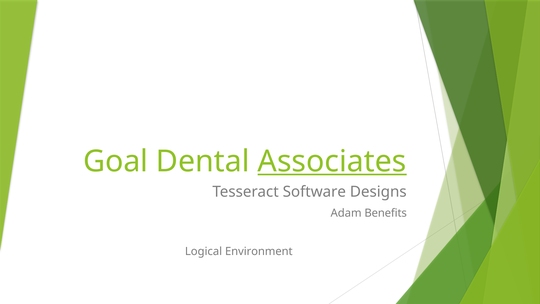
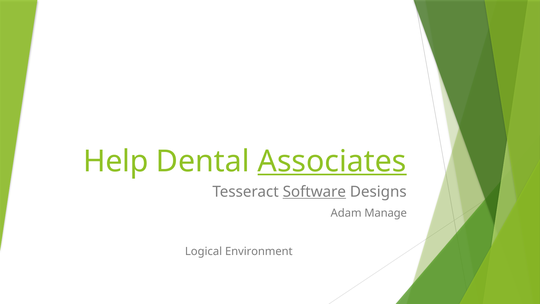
Goal: Goal -> Help (116, 161)
Software underline: none -> present (314, 192)
Benefits: Benefits -> Manage (386, 213)
